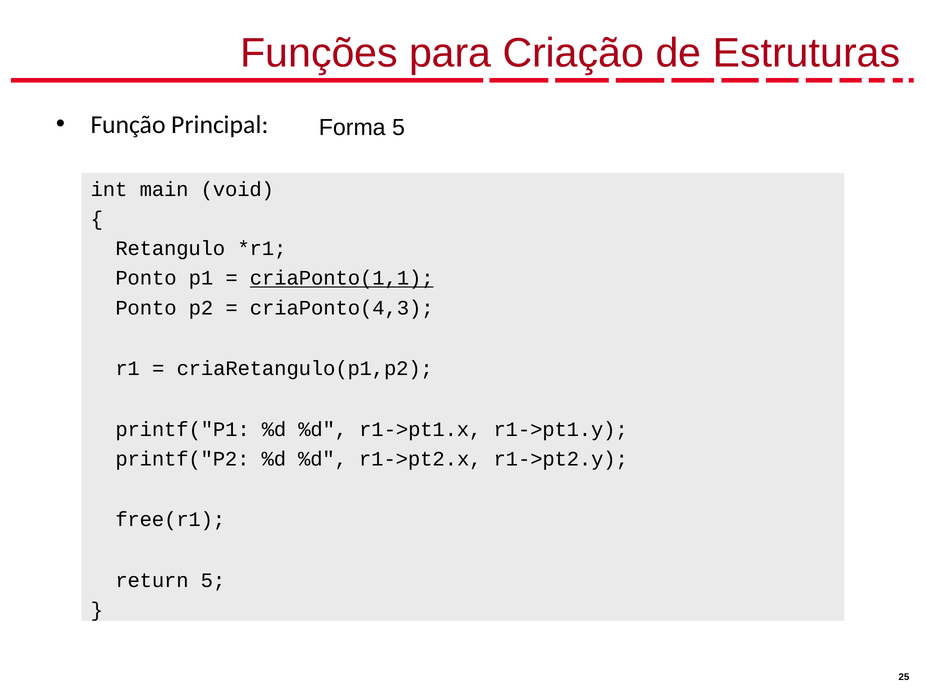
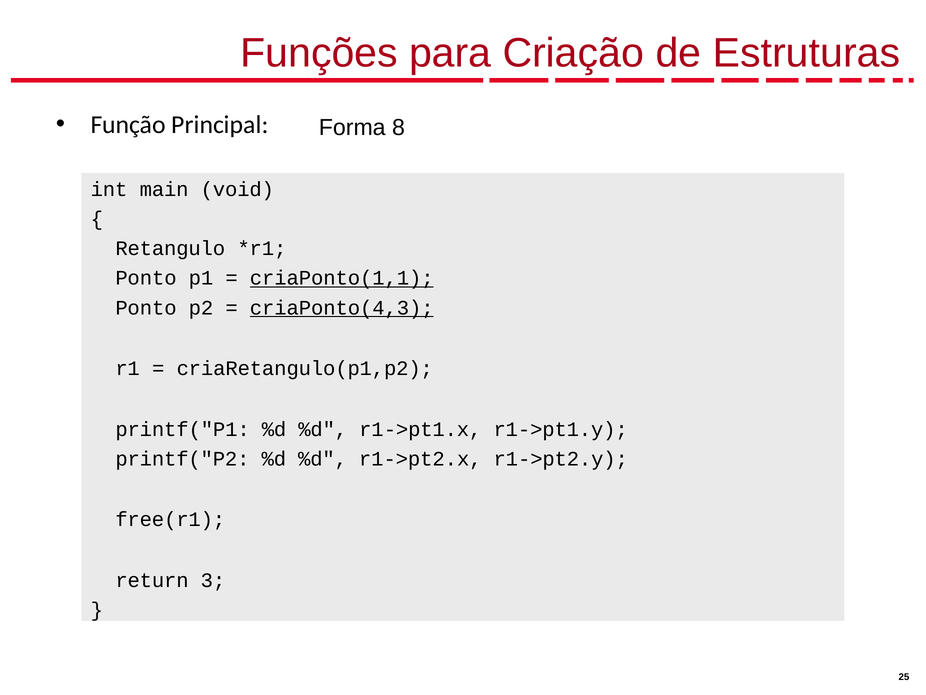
Forma 5: 5 -> 8 (399, 127)
criaPonto(4,3 underline: none -> present (342, 308)
return 5: 5 -> 3 (213, 580)
